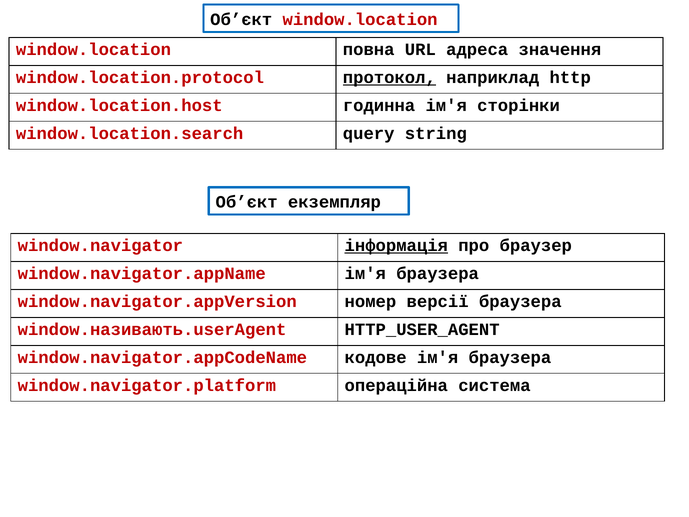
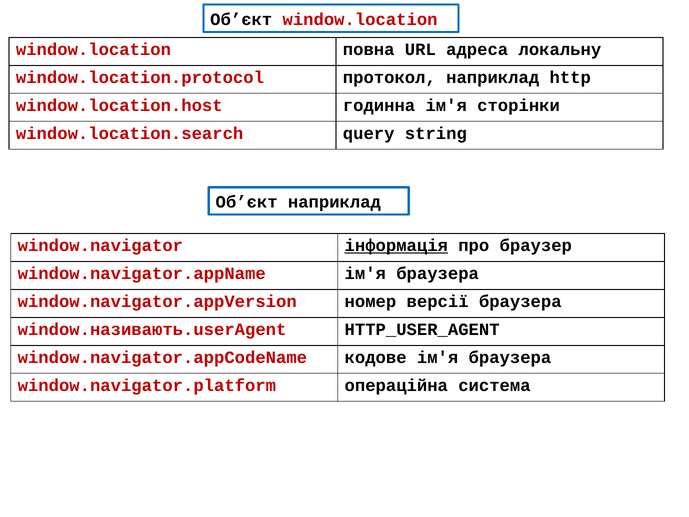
значення: значення -> локальну (560, 50)
протокол underline: present -> none (389, 77)
Об’єкт екземпляр: екземпляр -> наприклад (334, 202)
